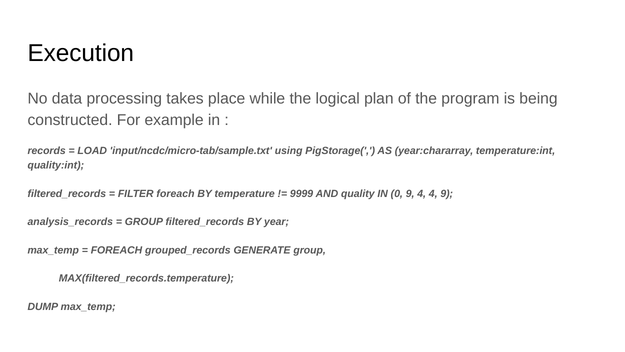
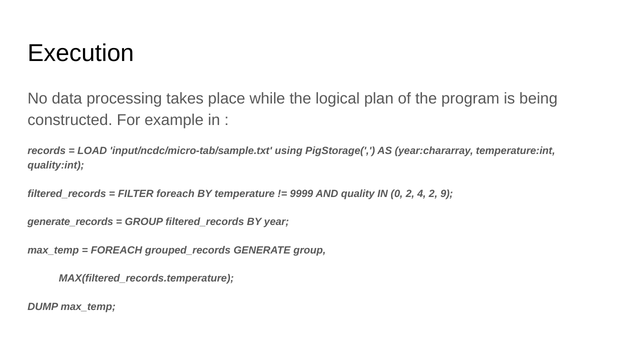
0 9: 9 -> 2 (410, 193)
4 4: 4 -> 2 (433, 193)
analysis_records: analysis_records -> generate_records (70, 222)
